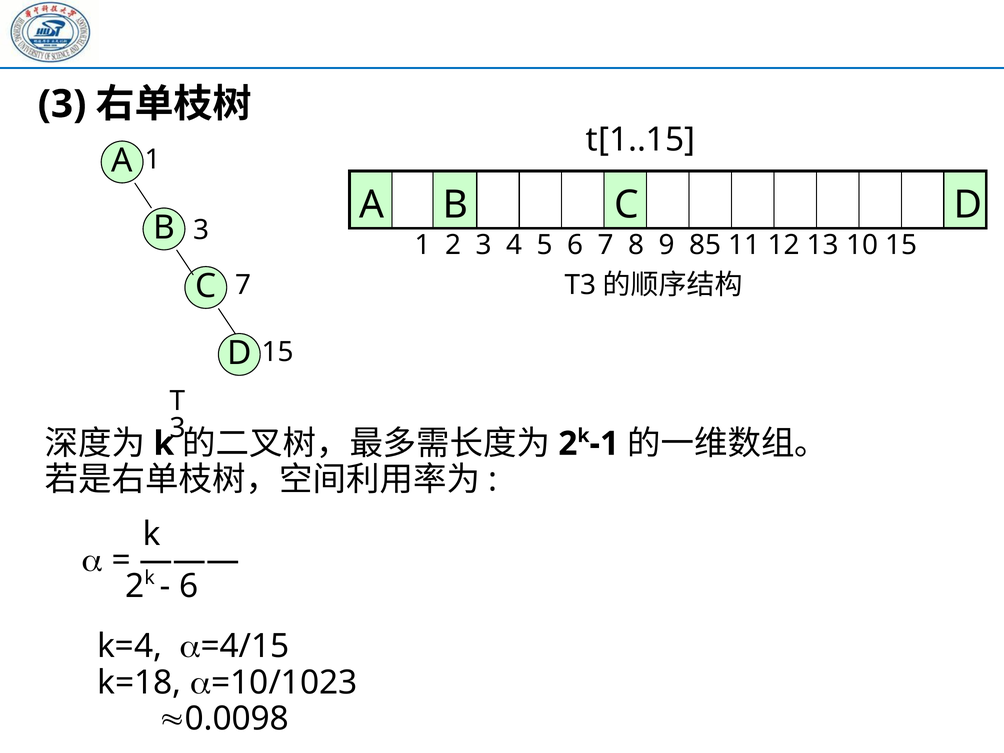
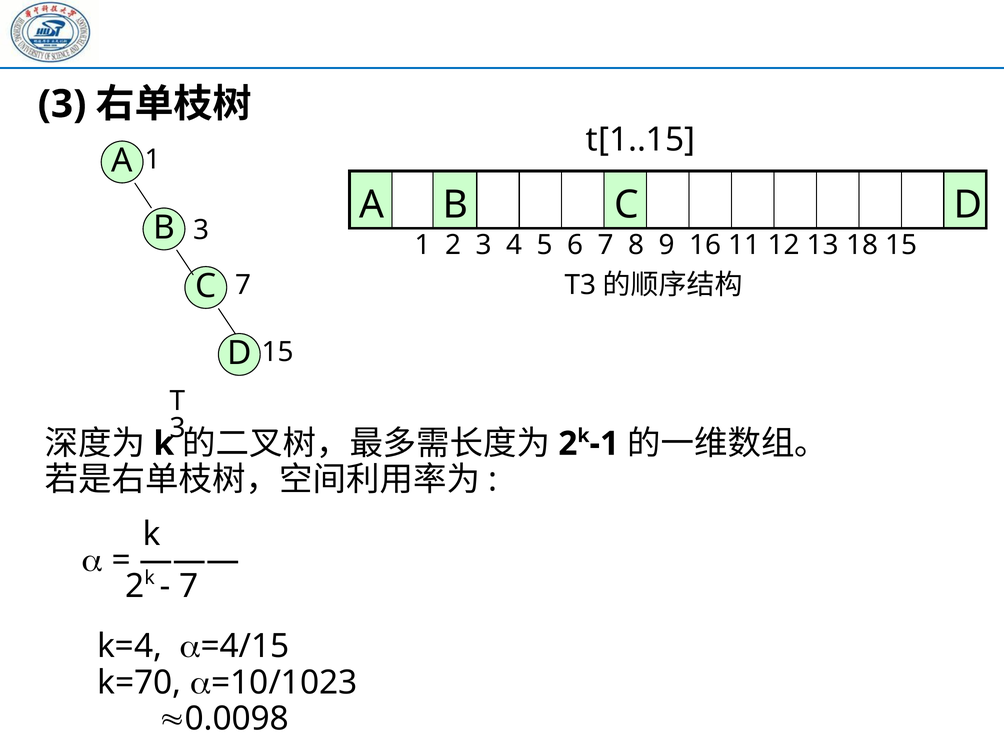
85: 85 -> 16 (705, 245)
10: 10 -> 18 (862, 245)
6: 6 -> 7 (189, 586)
k=18: k=18 -> k=70 (139, 683)
